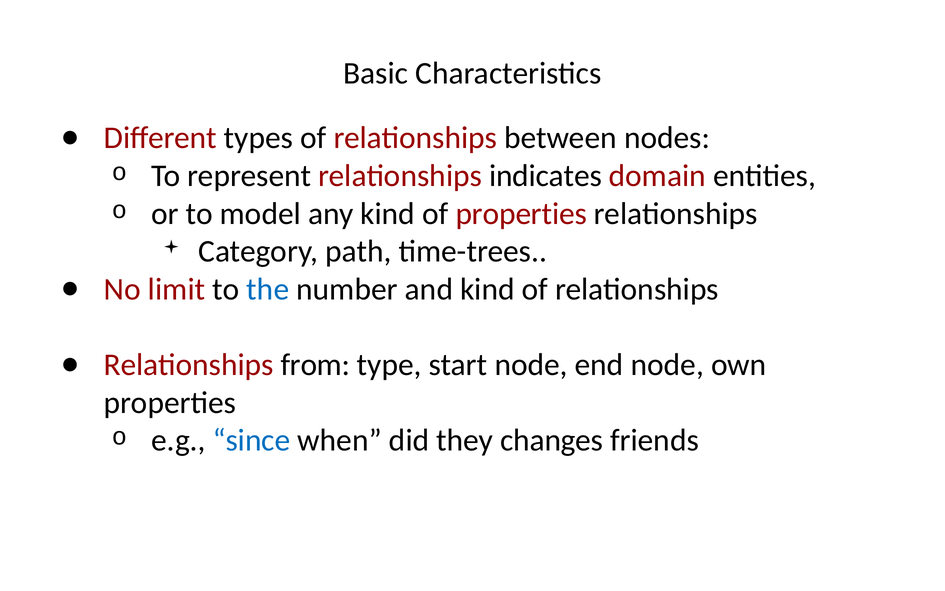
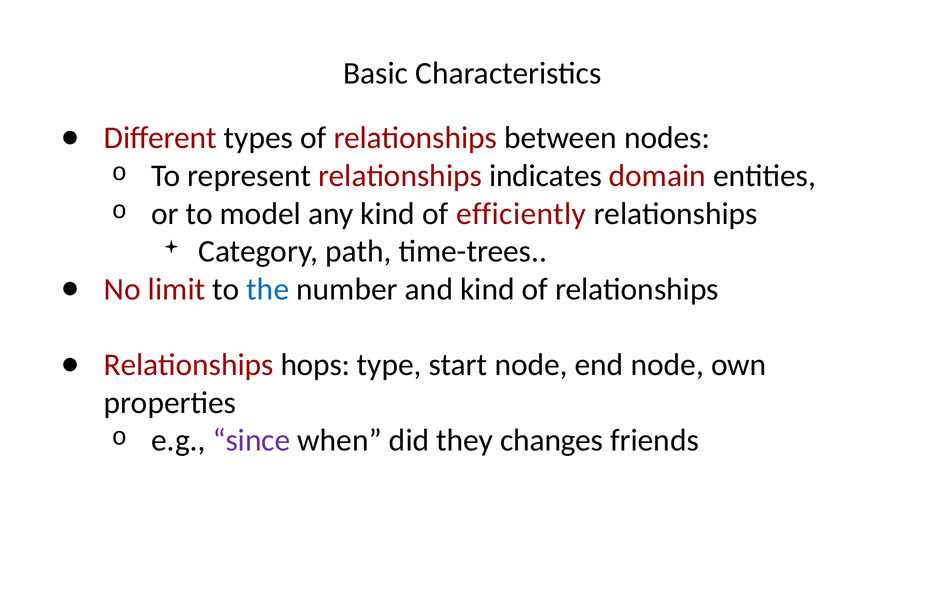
of properties: properties -> efficiently (521, 213)
from: from -> hops (315, 365)
since colour: blue -> purple (252, 440)
